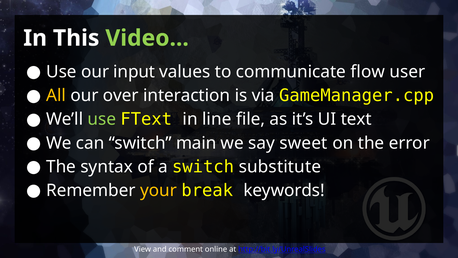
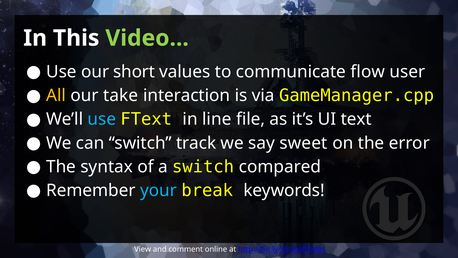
input: input -> short (134, 72)
over: over -> take (121, 95)
use colour: light green -> light blue (102, 119)
main: main -> track (196, 143)
substitute: substitute -> compared (280, 167)
your colour: yellow -> light blue (159, 190)
